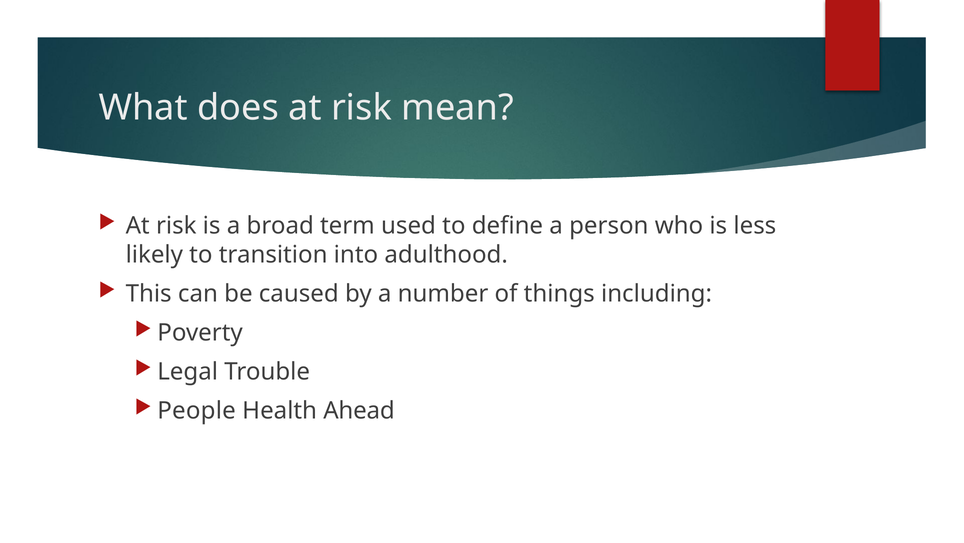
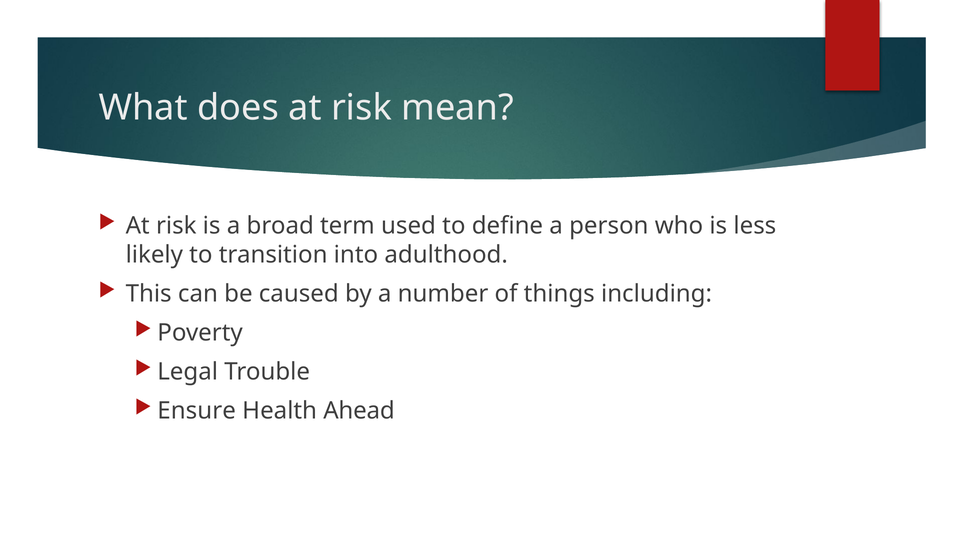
People: People -> Ensure (197, 410)
